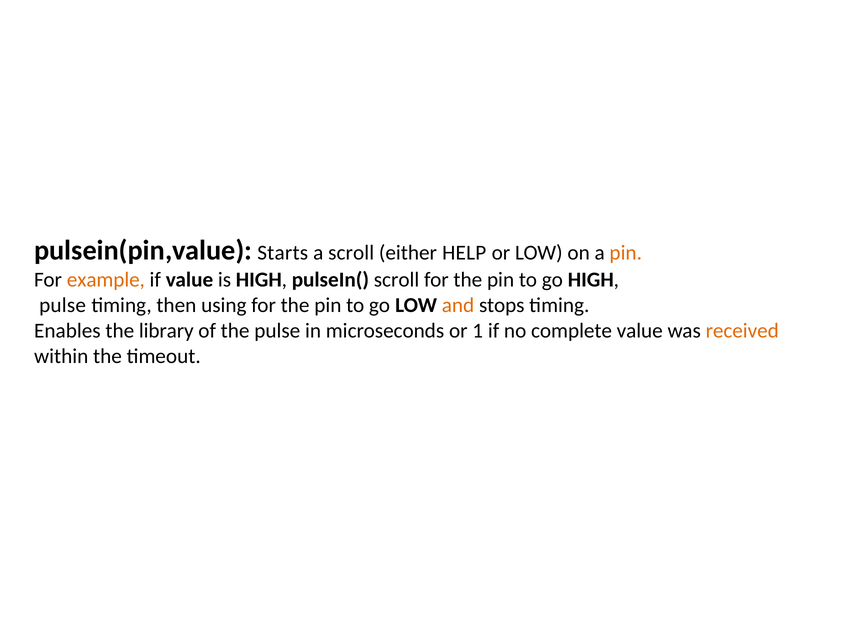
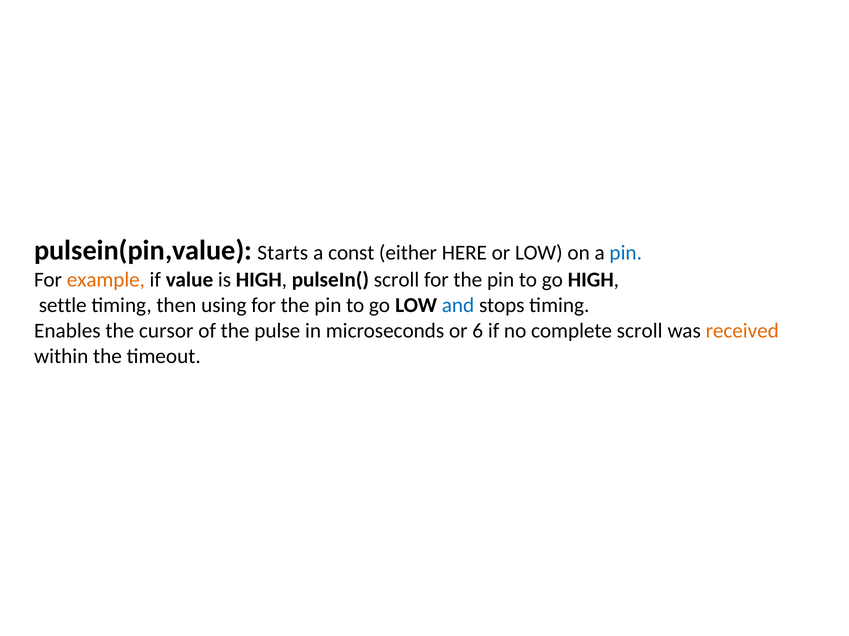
a scroll: scroll -> const (351, 253)
HELP: HELP -> HERE (464, 253)
pin colour: orange -> blue (626, 253)
pulse: pulse -> settle (63, 306)
and colour: orange -> blue (458, 306)
library: library -> cursor (166, 331)
1: 1 -> 6 (478, 331)
complete value: value -> scroll (640, 331)
